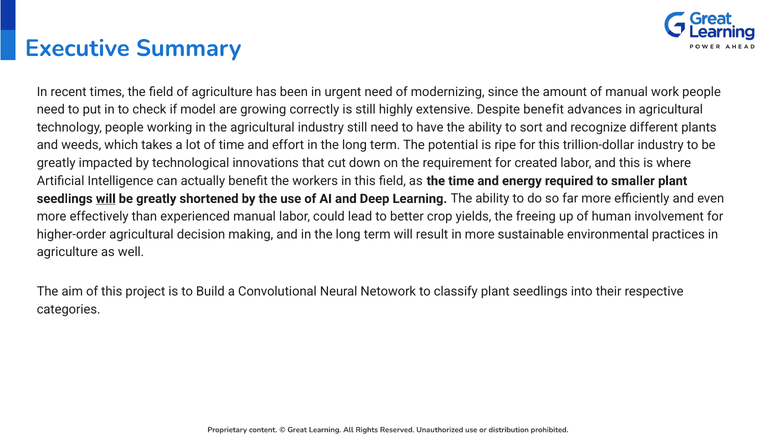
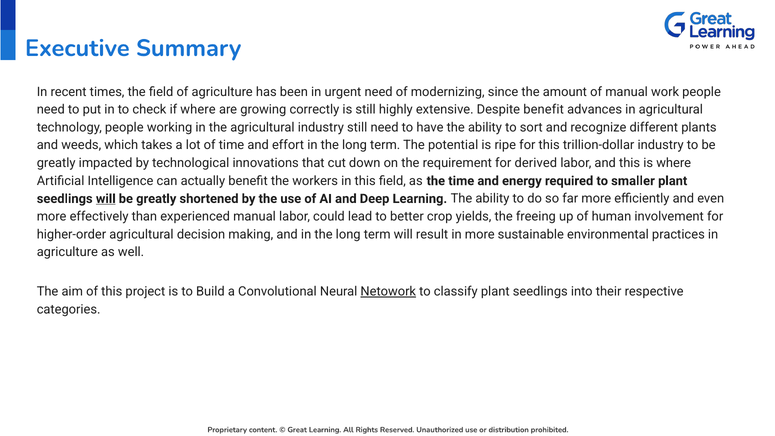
if model: model -> where (198, 110)
created: created -> derived (536, 163)
Netowork underline: none -> present (388, 291)
